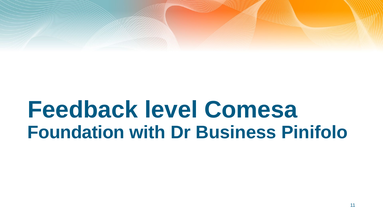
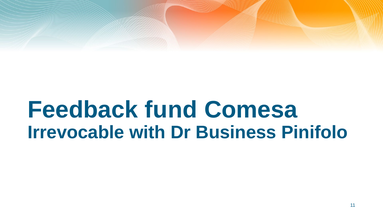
level: level -> fund (171, 110)
Foundation: Foundation -> Irrevocable (76, 133)
